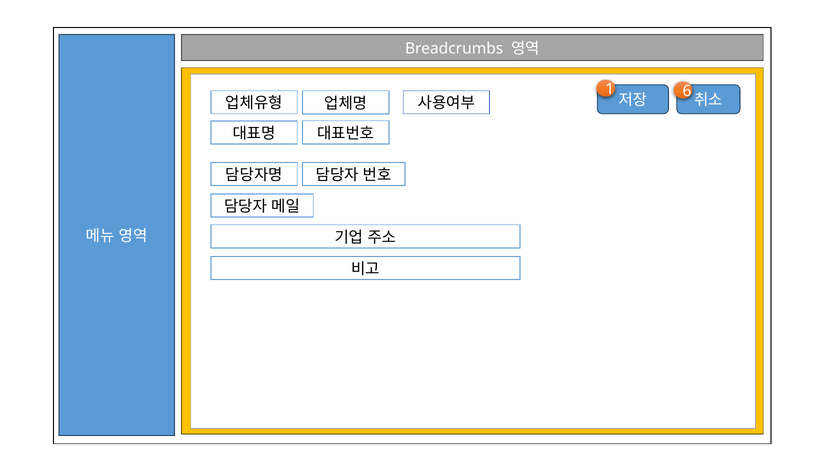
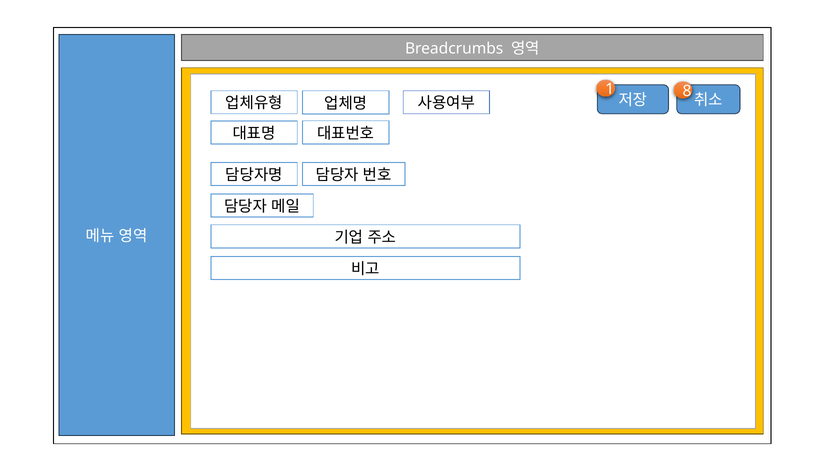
6: 6 -> 8 (687, 91)
